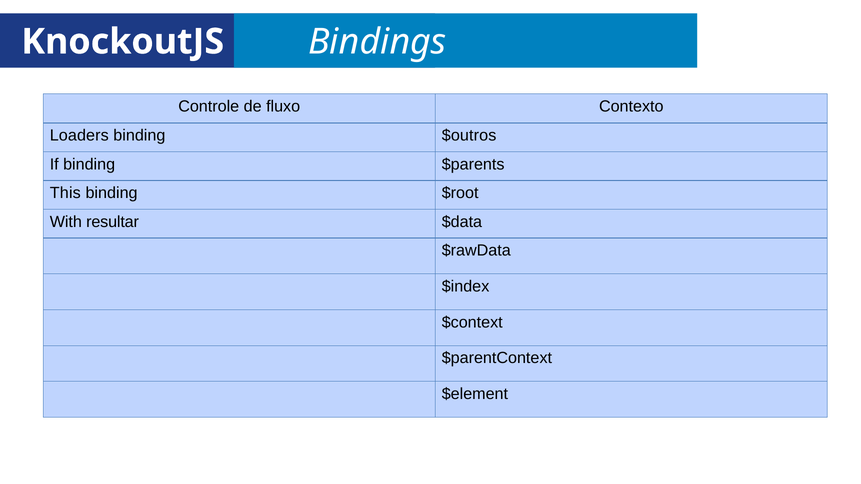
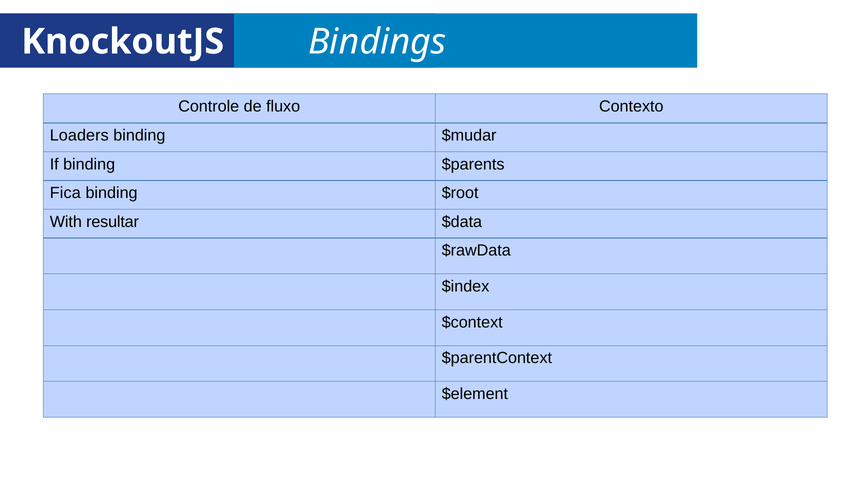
$outros: $outros -> $mudar (469, 136)
This: This -> Fica (65, 193)
